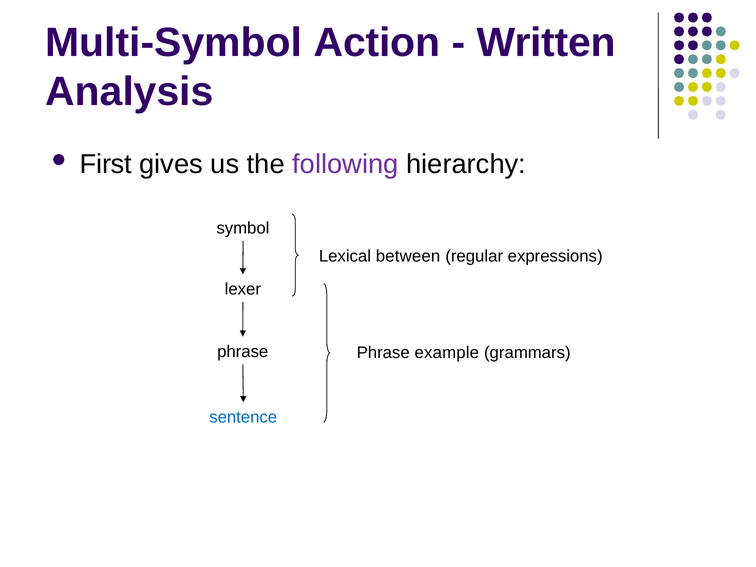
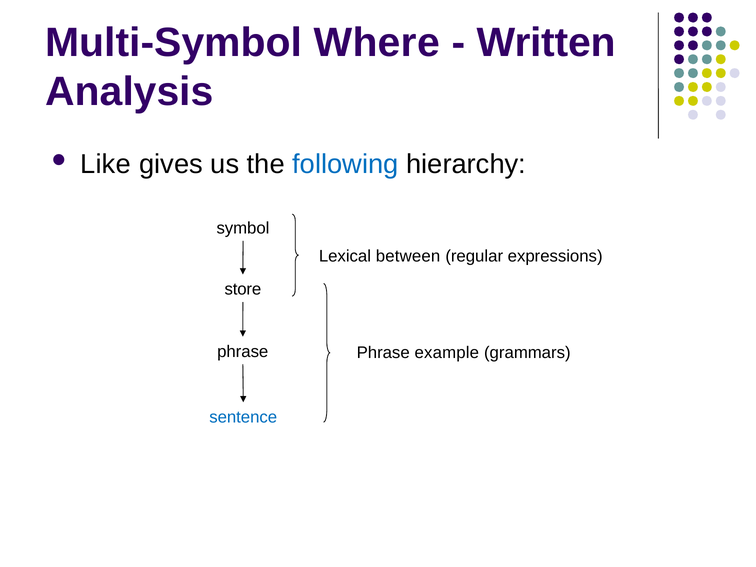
Action: Action -> Where (377, 43)
First: First -> Like (106, 164)
following colour: purple -> blue (346, 164)
lexer: lexer -> store (243, 289)
